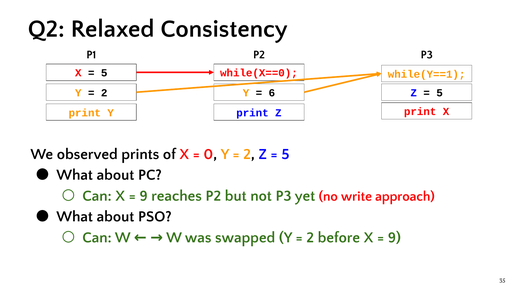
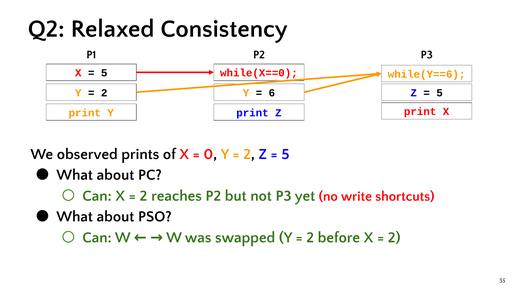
while(Y==1: while(Y==1 -> while(Y==6 (427, 74)
9: 9 -> 2 (143, 196)
approach: approach -> shortcuts (405, 196)
9: 9 -> 2 (394, 238)
